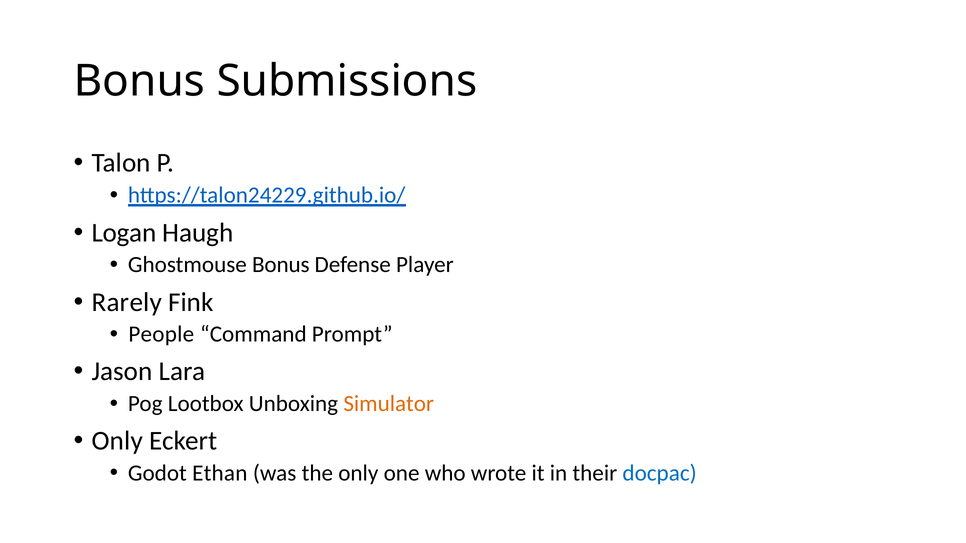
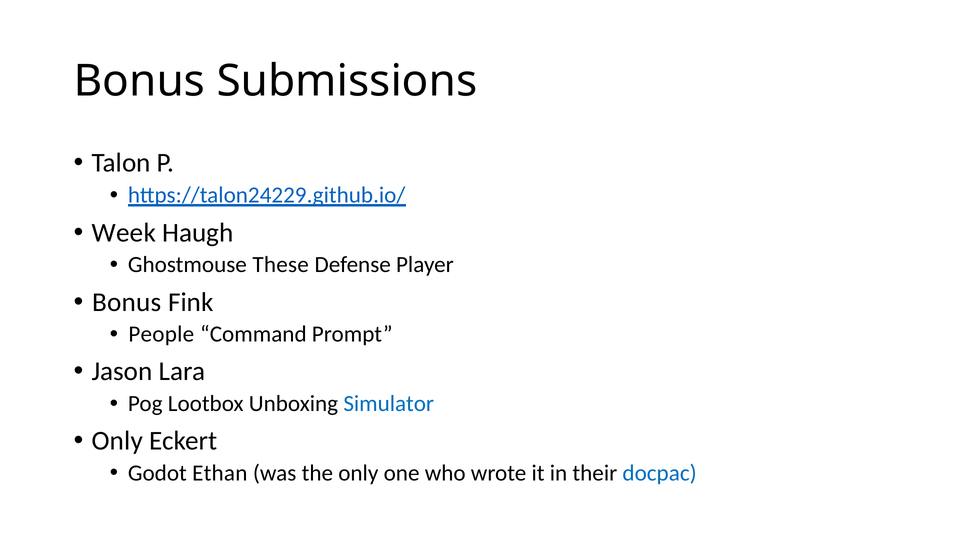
Logan: Logan -> Week (124, 233)
Ghostmouse Bonus: Bonus -> These (281, 265)
Rarely: Rarely -> Bonus (127, 302)
Simulator colour: orange -> blue (389, 404)
